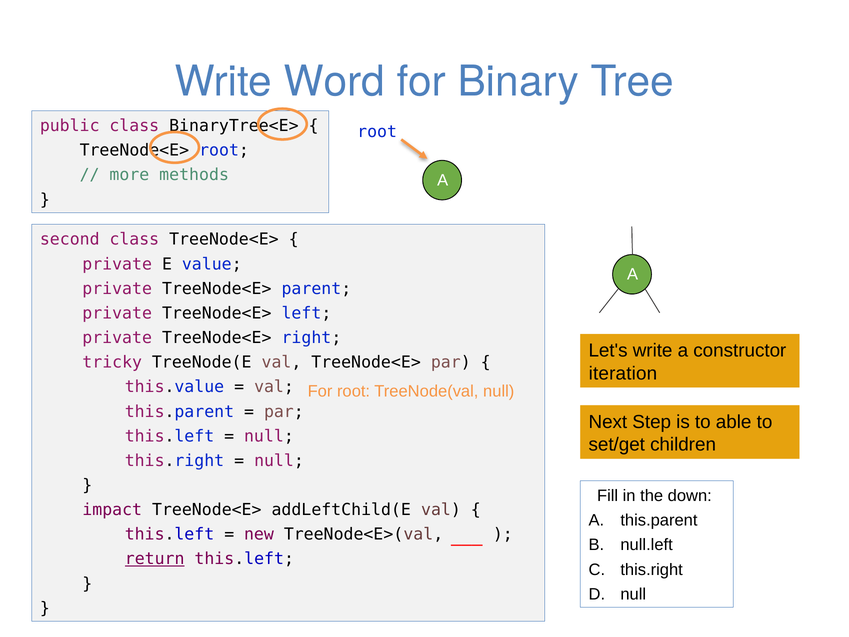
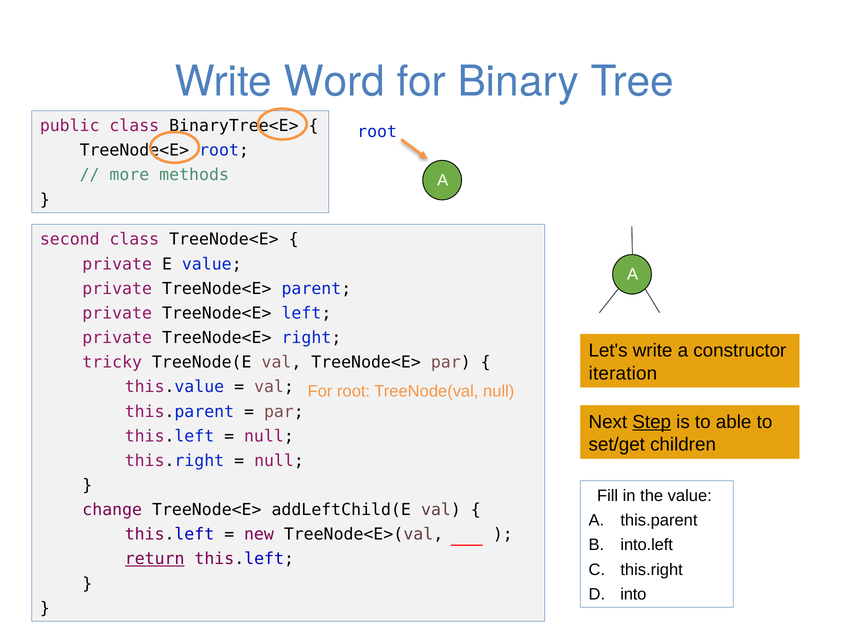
Step underline: none -> present (652, 422)
the down: down -> value (690, 496)
impact: impact -> change (112, 510)
null.left: null.left -> into.left (647, 545)
null: null -> into (633, 594)
